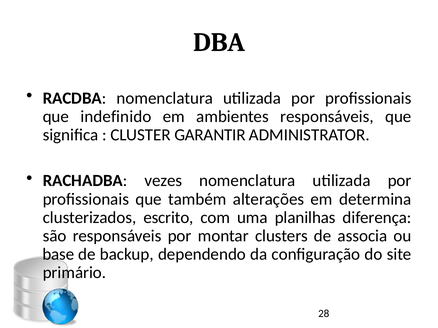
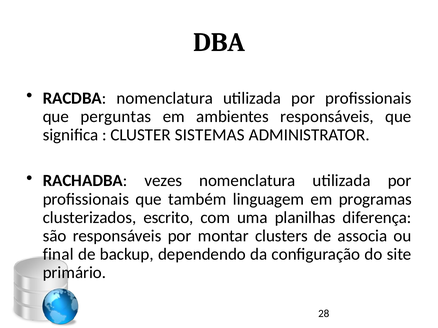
indefinido: indefinido -> perguntas (116, 117)
GARANTIR: GARANTIR -> SISTEMAS (210, 135)
alterações: alterações -> linguagem (269, 199)
determina: determina -> programas (375, 199)
base: base -> final (58, 255)
